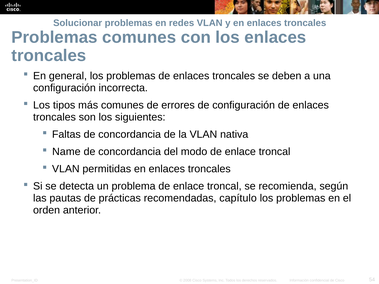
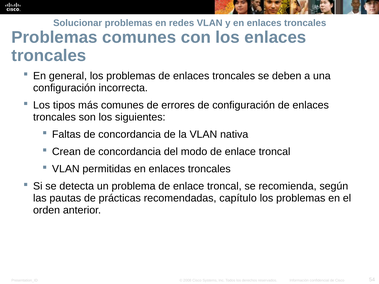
Name: Name -> Crean (66, 152)
